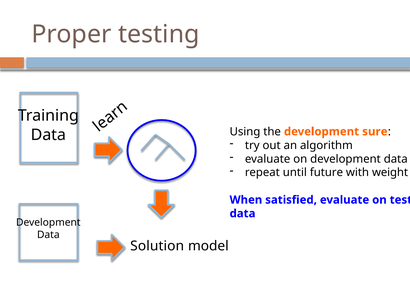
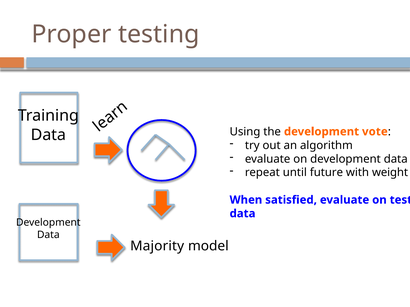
sure: sure -> vote (375, 132)
Solution: Solution -> Majority (157, 246)
